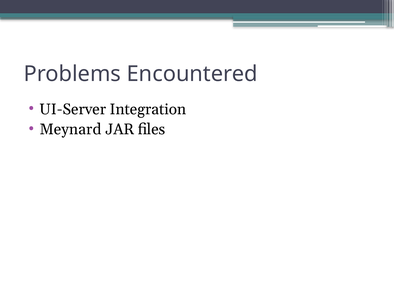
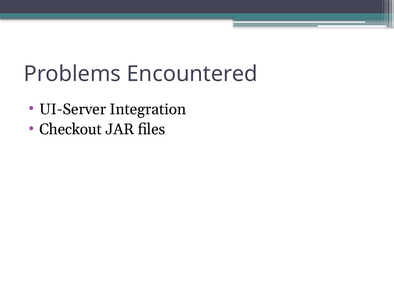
Meynard: Meynard -> Checkout (71, 129)
